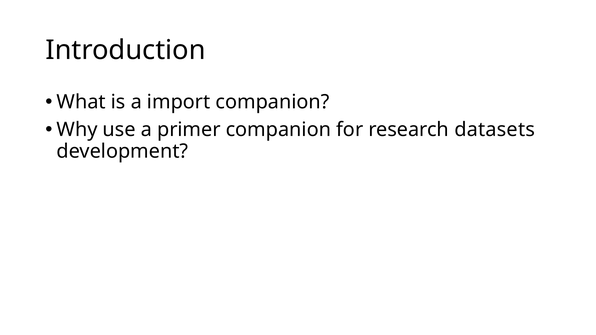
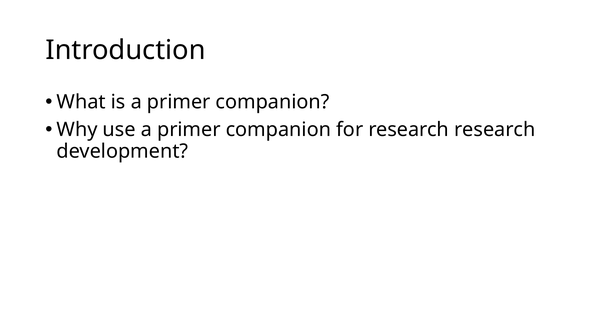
is a import: import -> primer (179, 102)
research datasets: datasets -> research (495, 130)
